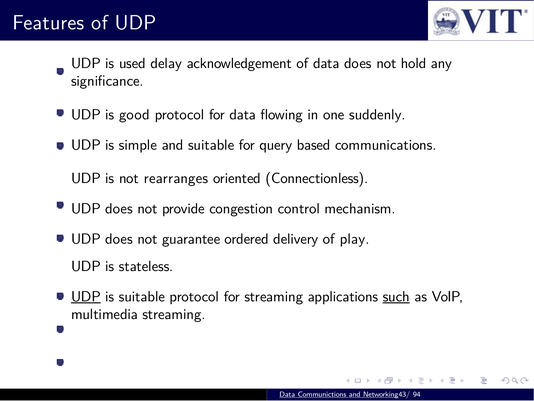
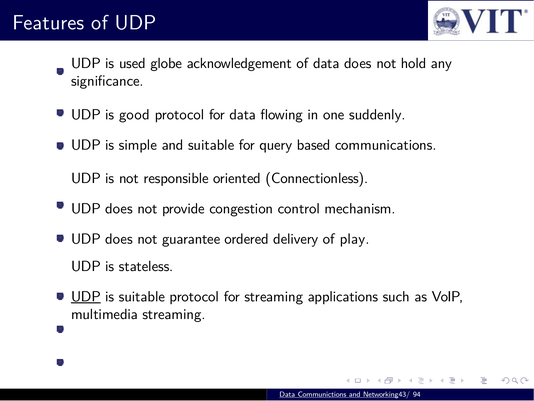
delay: delay -> globe (166, 63)
rearranges: rearranges -> responsible (176, 178)
such underline: present -> none (396, 296)
